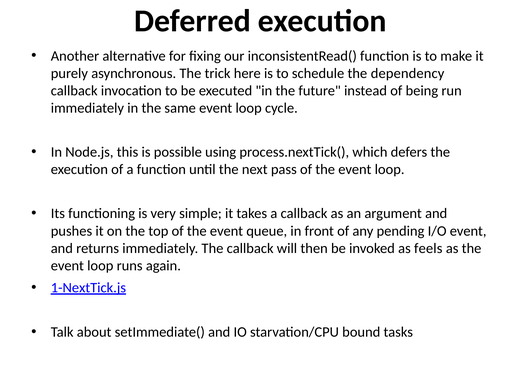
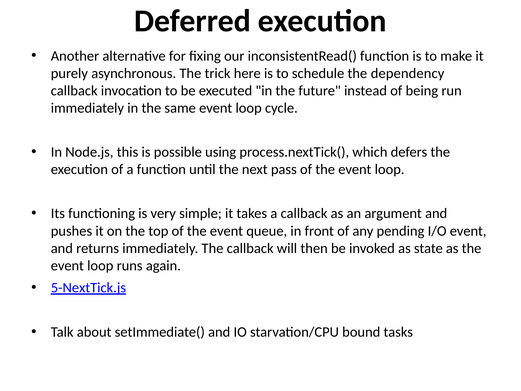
feels: feels -> state (428, 248)
1-NextTick.js: 1-NextTick.js -> 5-NextTick.js (88, 288)
